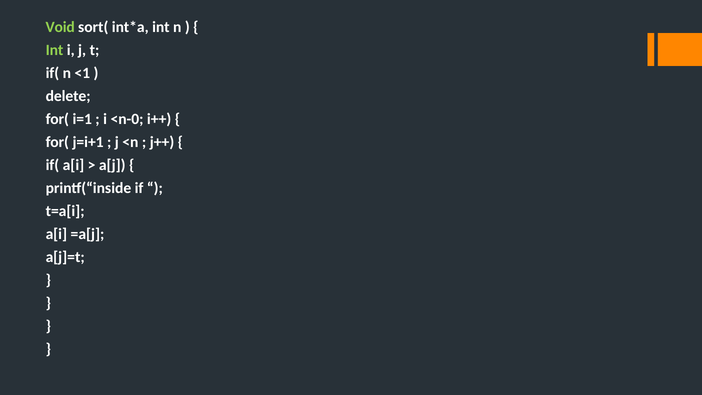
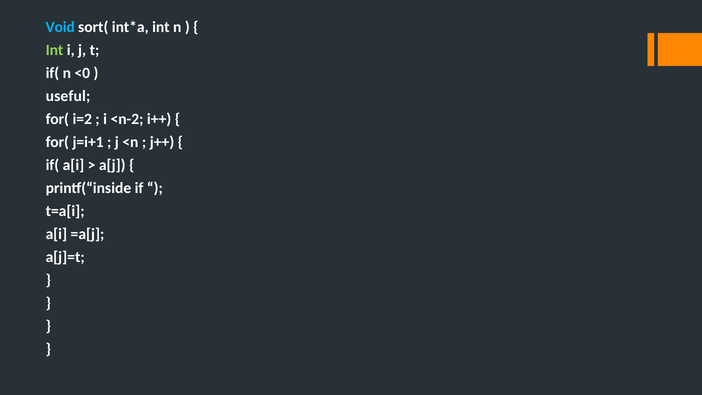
Void colour: light green -> light blue (60, 27)
<1: <1 -> <0 (82, 73)
delete: delete -> useful (68, 96)
i=1: i=1 -> i=2 (82, 119)
<n-0: <n-0 -> <n-2 (127, 119)
